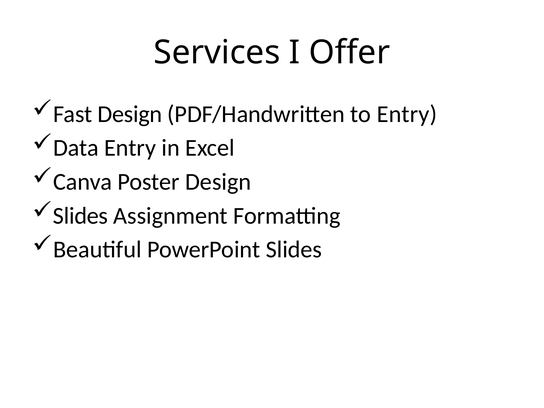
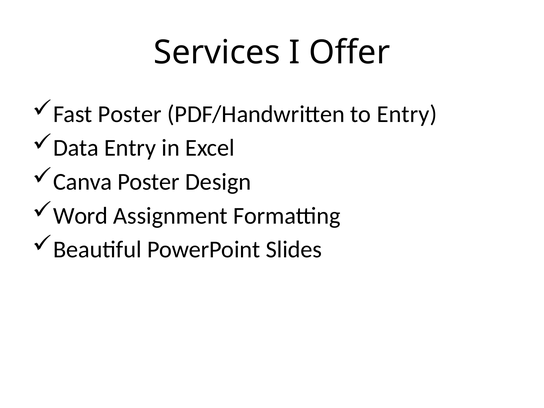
Fast Design: Design -> Poster (130, 114)
Slides: Slides -> Word (80, 216)
